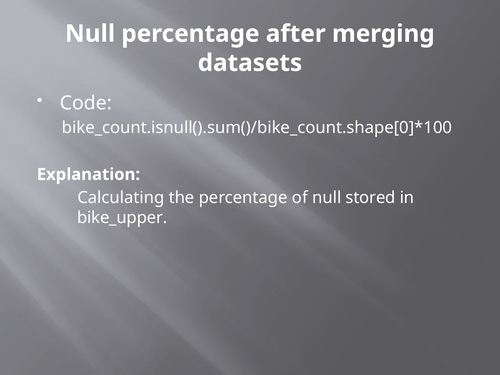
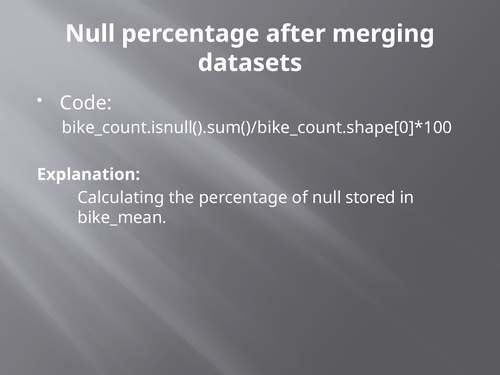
bike_upper: bike_upper -> bike_mean (122, 218)
